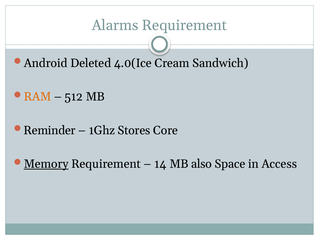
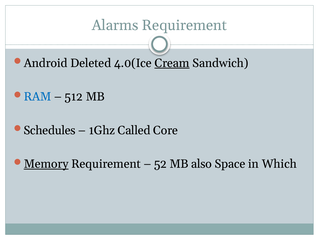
Cream underline: none -> present (172, 63)
RAM colour: orange -> blue (38, 96)
Reminder: Reminder -> Schedules (50, 130)
Stores: Stores -> Called (134, 130)
14: 14 -> 52 (160, 163)
Access: Access -> Which (279, 163)
